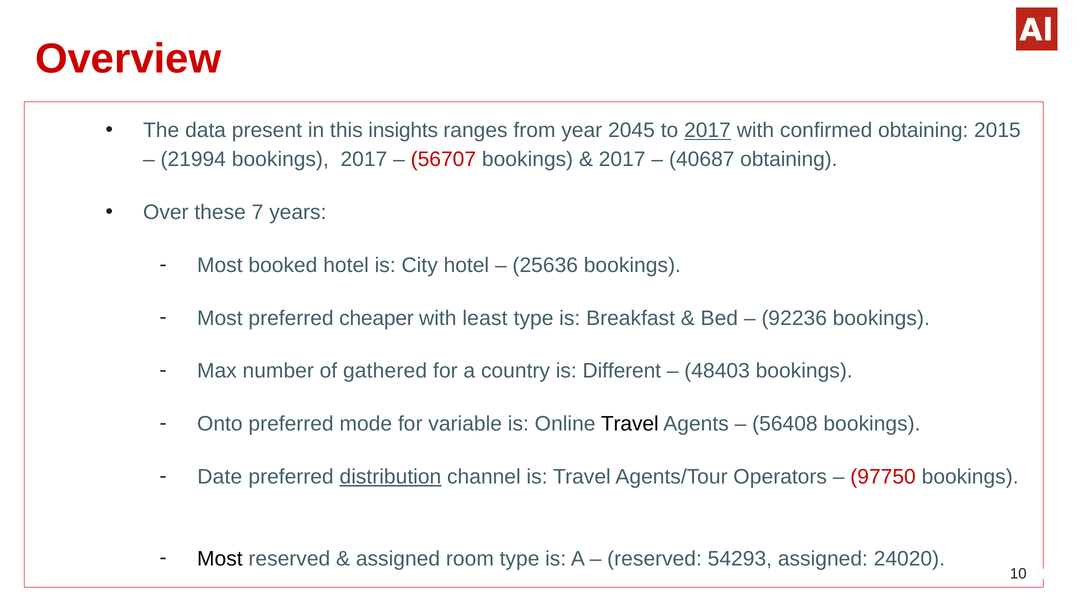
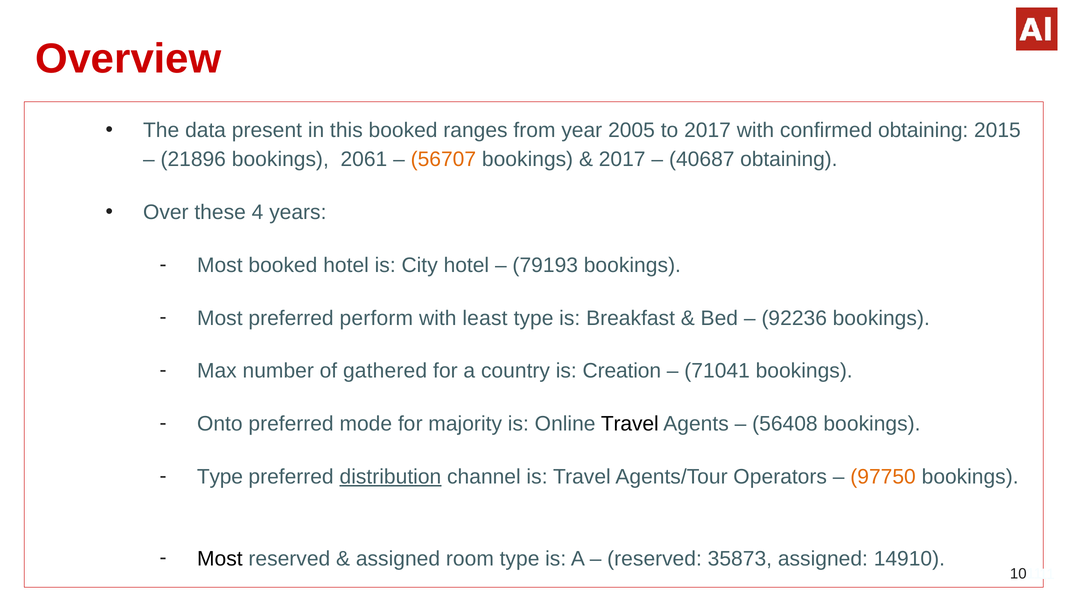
this insights: insights -> booked (403, 131)
2045: 2045 -> 2005 (631, 131)
2017 underline: present -> none (708, 131)
21994: 21994 -> 21896 (193, 160)
bookings 2017: 2017 -> 2061 (364, 160)
56707 colour: red -> orange (443, 160)
7: 7 -> 4 (257, 213)
25636: 25636 -> 79193 (545, 265)
cheaper: cheaper -> perform (376, 318)
Different: Different -> Creation (622, 371)
48403: 48403 -> 71041 (717, 371)
variable: variable -> majority (465, 424)
Date: Date -> Type (220, 477)
97750 colour: red -> orange (883, 477)
54293: 54293 -> 35873 (740, 559)
24020: 24020 -> 14910 (909, 559)
